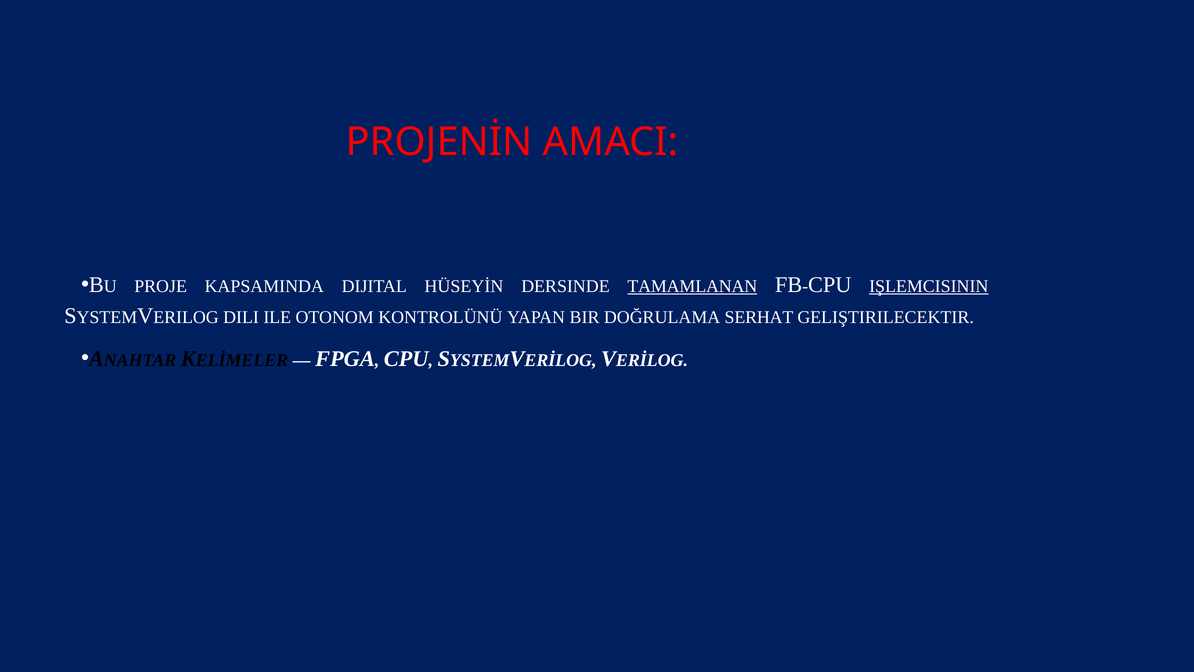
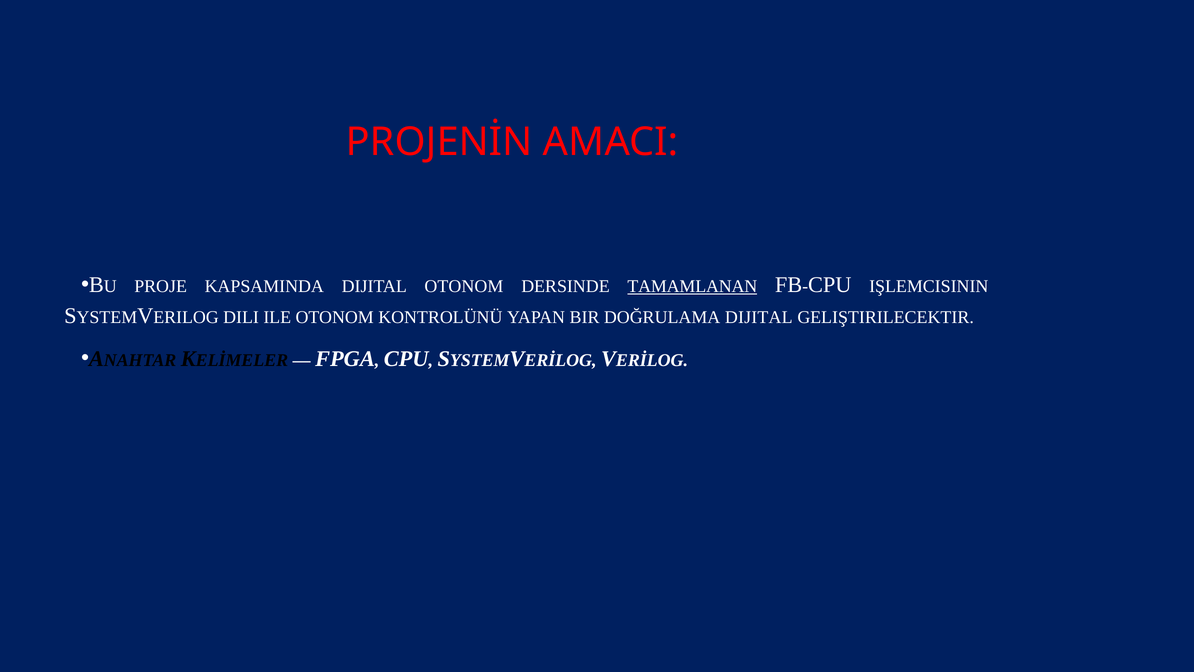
DIJITAL HÜSEYİN: HÜSEYİN -> OTONOM (464, 286)
IŞLEMCISININ underline: present -> none (929, 286)
DOĞRULAMA SERHAT: SERHAT -> DIJITAL (759, 317)
